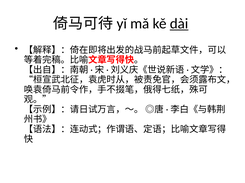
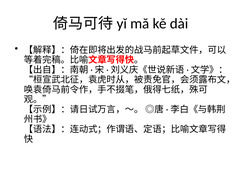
dài underline: present -> none (179, 24)
